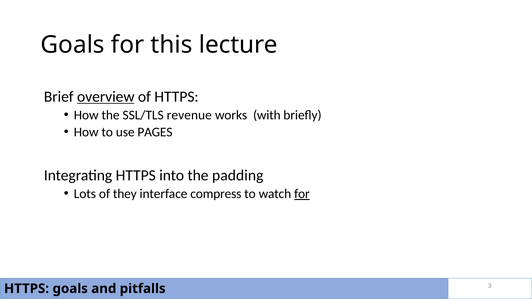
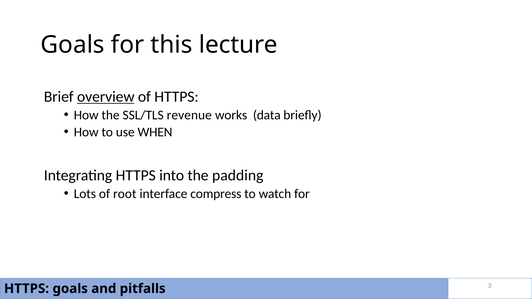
with: with -> data (267, 115)
PAGES: PAGES -> WHEN (155, 132)
they: they -> root (125, 194)
for underline: present -> none (302, 194)
